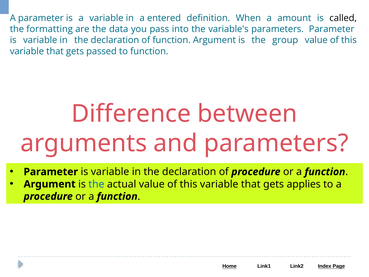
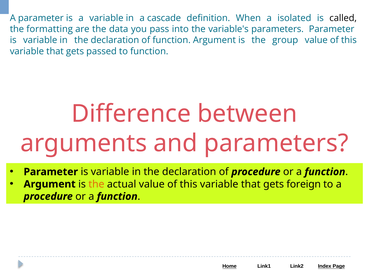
entered: entered -> cascade (164, 18)
amount: amount -> isolated (294, 18)
the colour: blue -> orange (96, 184)
applies: applies -> foreign (304, 184)
